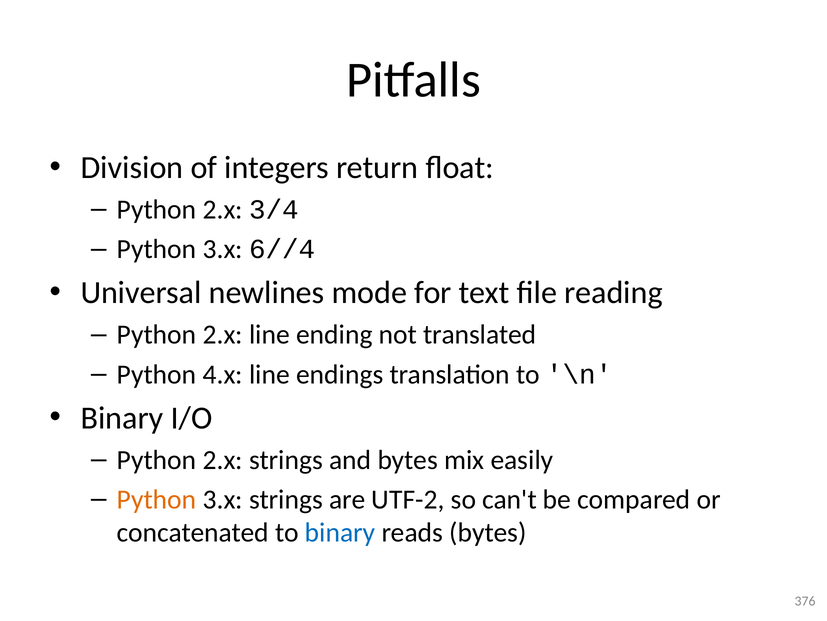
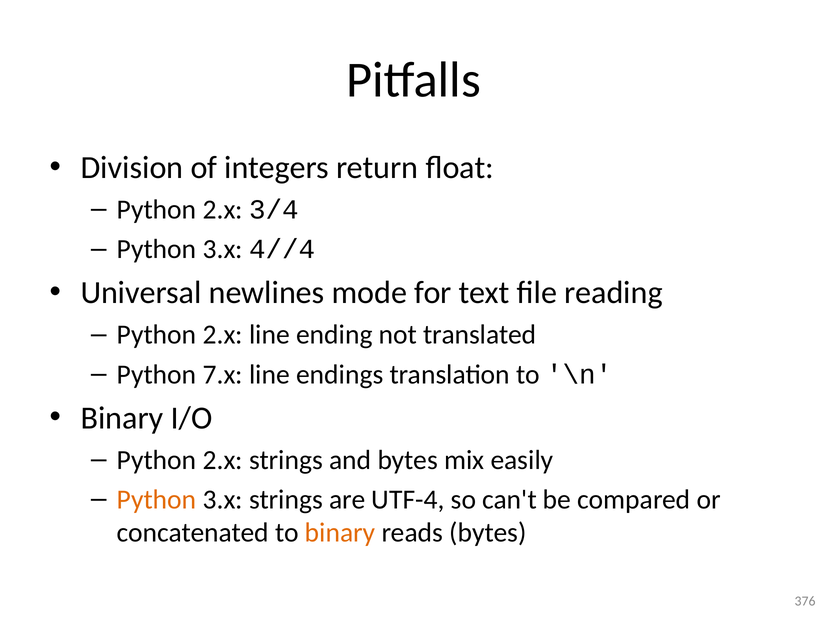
6//4: 6//4 -> 4//4 (282, 249)
4.x: 4.x -> 7.x (223, 374)
UTF-2: UTF-2 -> UTF-4 (408, 499)
binary colour: blue -> orange (340, 532)
